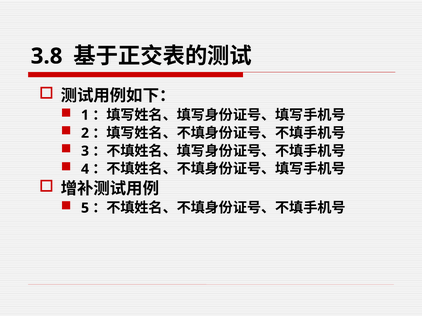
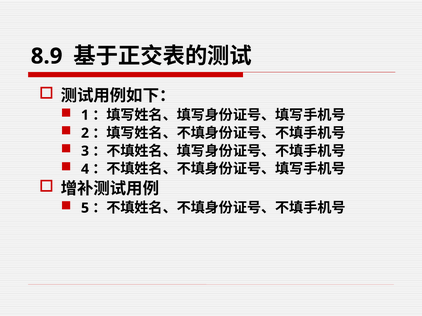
3.8: 3.8 -> 8.9 (47, 56)
